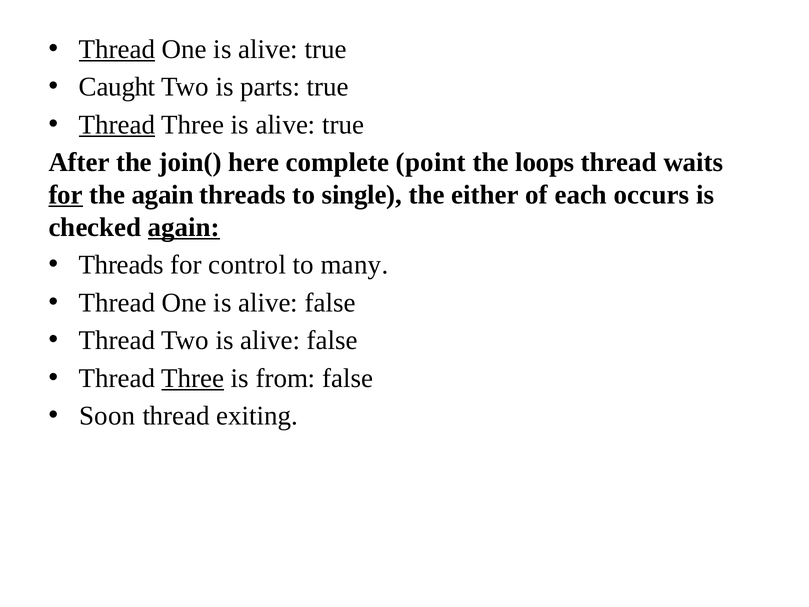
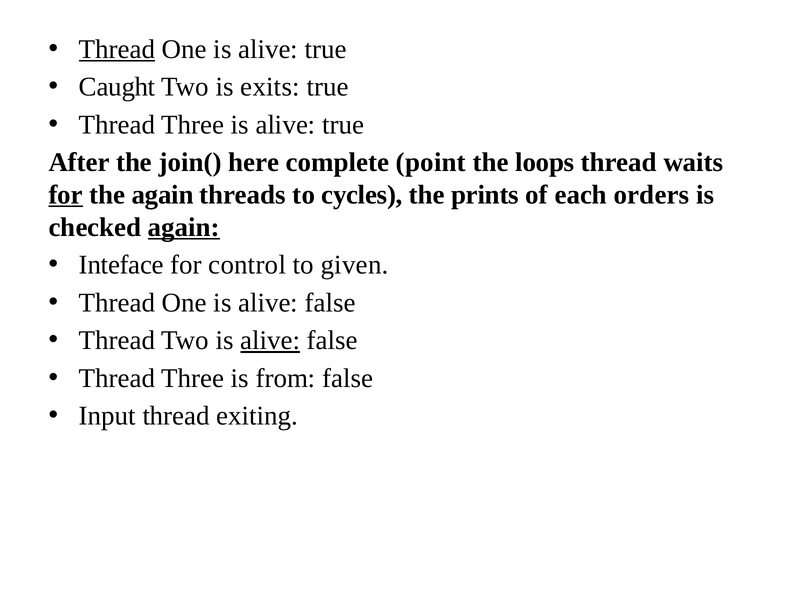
parts: parts -> exits (270, 87)
Thread underline: present -> none (117, 125)
single: single -> cycles (362, 195)
either: either -> prints (485, 195)
occurs: occurs -> orders (652, 195)
Threads: Threads -> Inteface (121, 265)
many: many -> given (355, 265)
alive underline: none -> present (270, 340)
Three underline: present -> none (193, 378)
Soon: Soon -> Input (107, 416)
